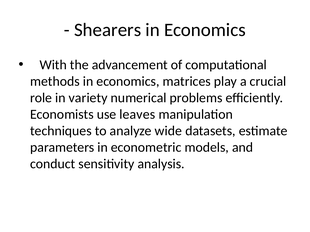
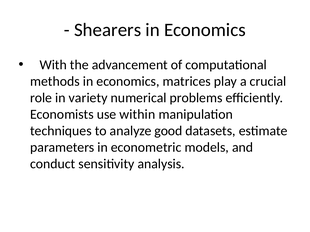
leaves: leaves -> within (137, 115)
wide: wide -> good (168, 131)
